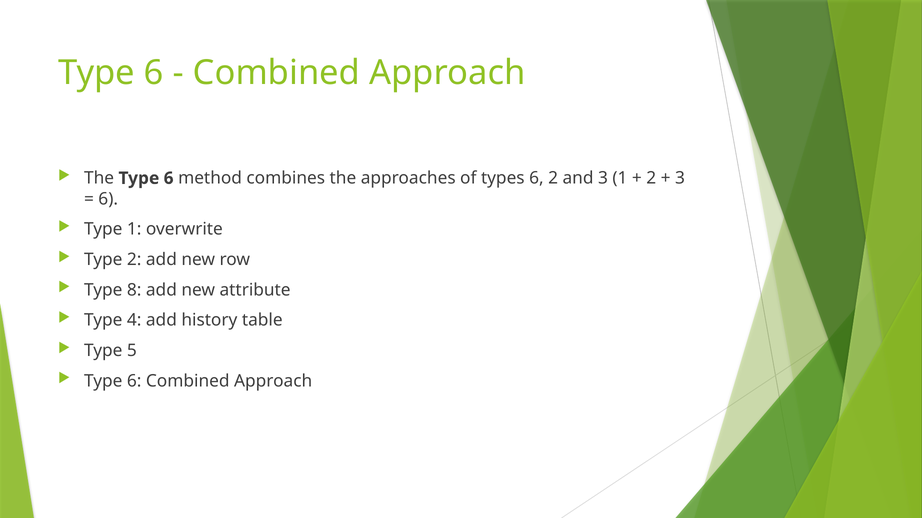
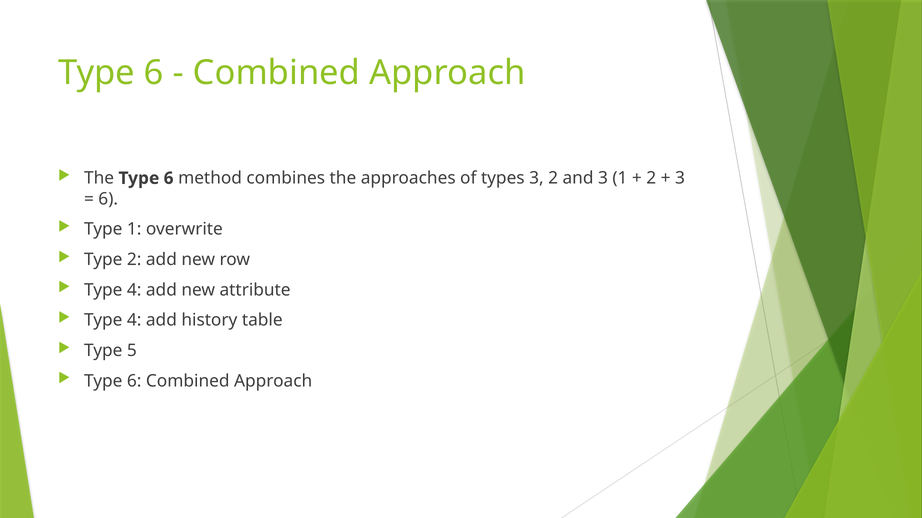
types 6: 6 -> 3 (536, 178)
8: 8 -> 4 (134, 290)
